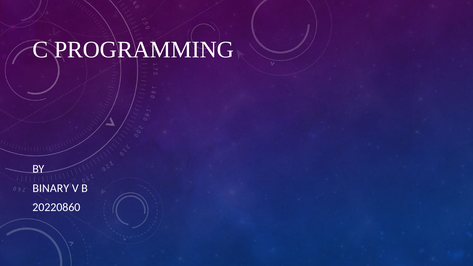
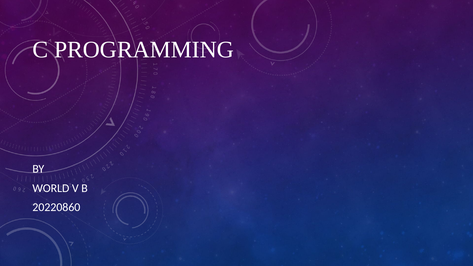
BINARY: BINARY -> WORLD (51, 188)
